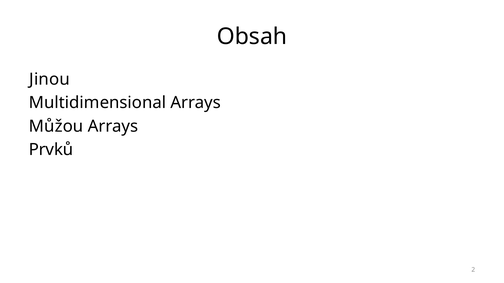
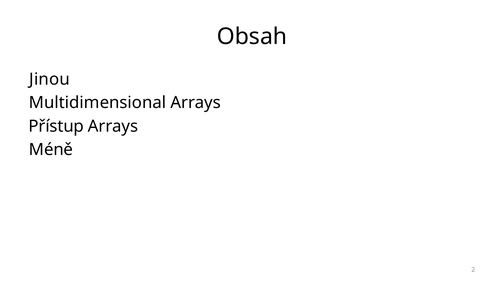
Můžou: Můžou -> Přístup (56, 126)
Prvků: Prvků -> Méně (51, 150)
